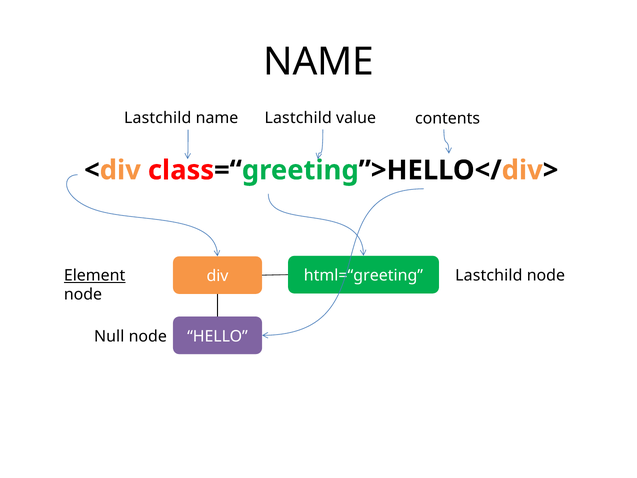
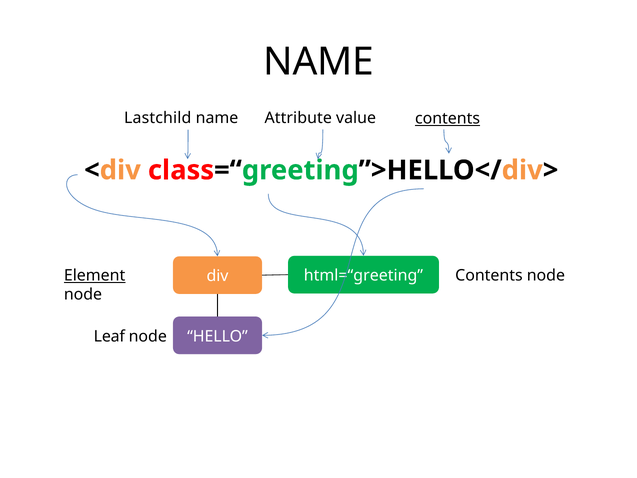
name Lastchild: Lastchild -> Attribute (298, 118)
contents underline: none -> present (448, 118)
Lastchild: Lastchild -> Contents (489, 275)
Null: Null -> Leaf (109, 336)
